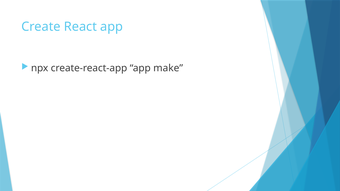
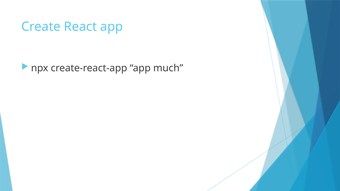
make: make -> much (168, 68)
